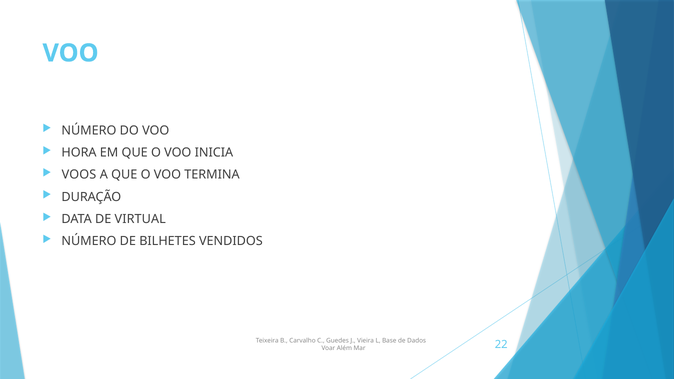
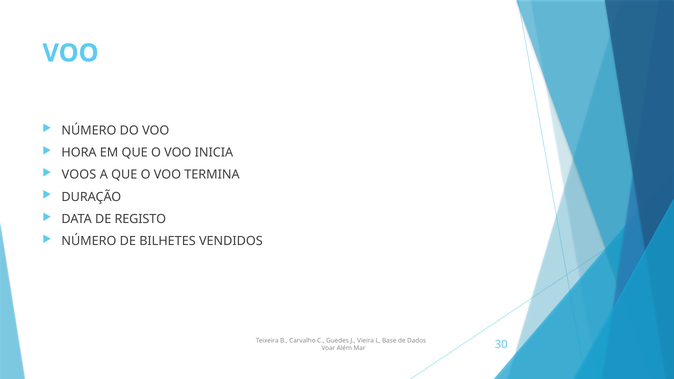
VIRTUAL: VIRTUAL -> REGISTO (140, 219)
22: 22 -> 30 (501, 345)
